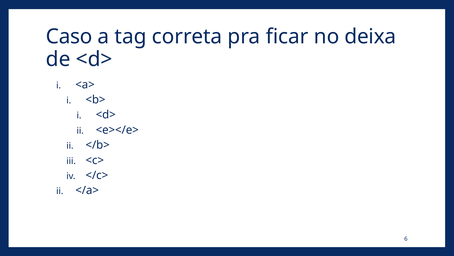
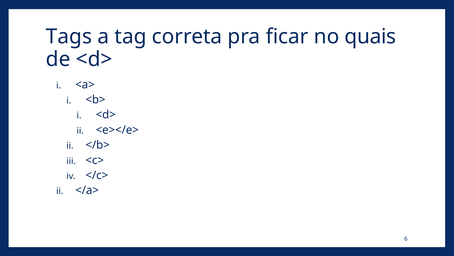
Caso: Caso -> Tags (69, 37)
deixa: deixa -> quais (370, 37)
